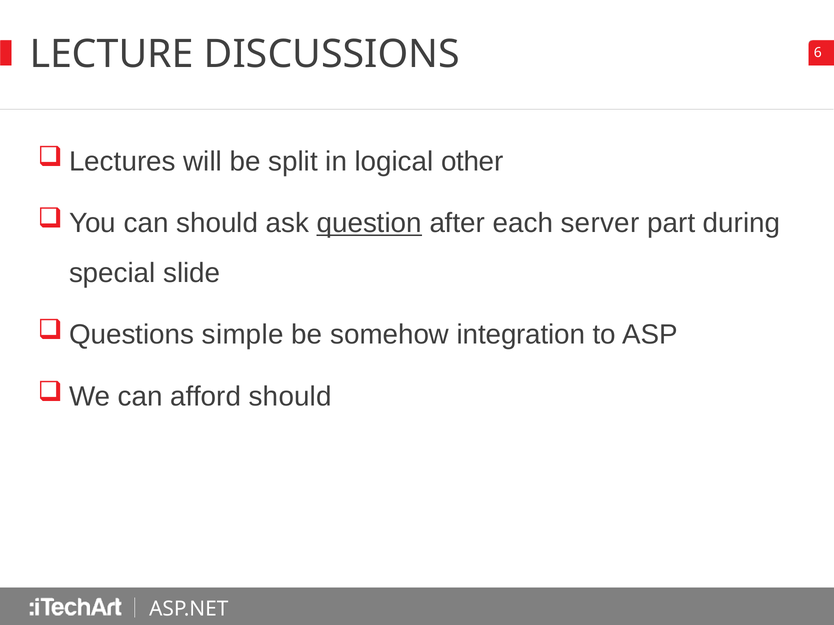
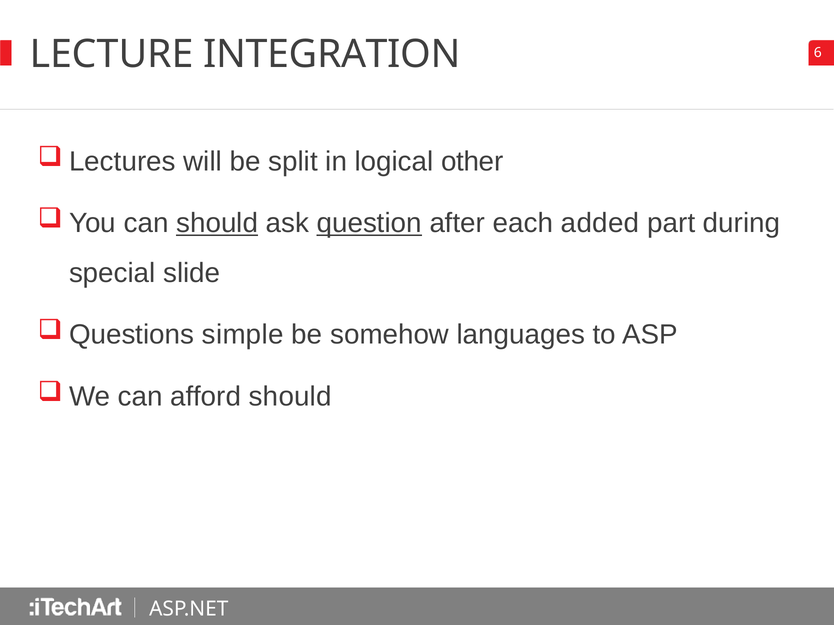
DISCUSSIONS: DISCUSSIONS -> INTEGRATION (332, 54)
should underline: none -> present (217, 223)
server: server -> added (600, 223)
integration: integration -> languages (521, 335)
